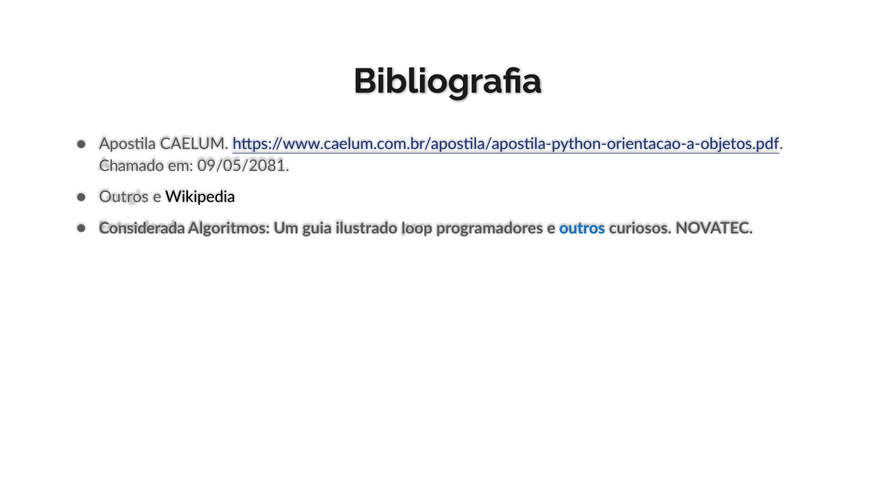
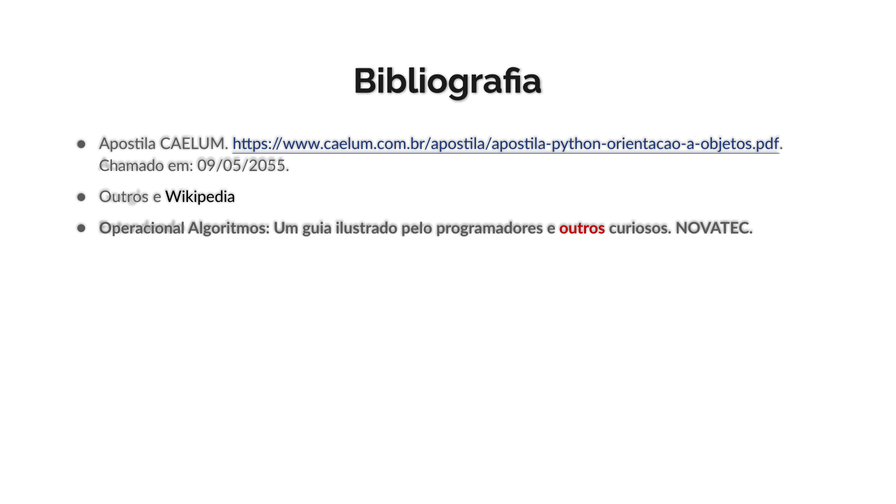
09/05/2081: 09/05/2081 -> 09/05/2055 (243, 166)
Considerada: Considerada -> Operacional (142, 228)
loop: loop -> pelo (417, 228)
outros colour: blue -> red (582, 228)
